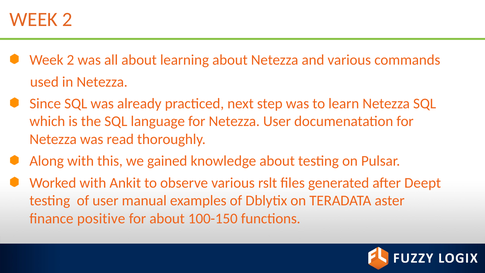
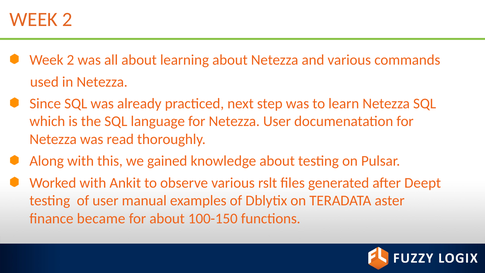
positive: positive -> became (101, 218)
